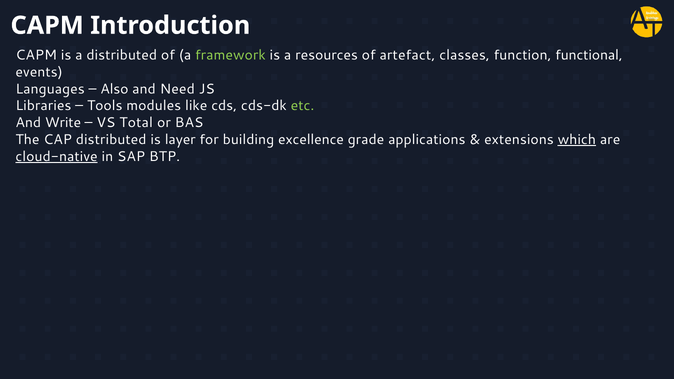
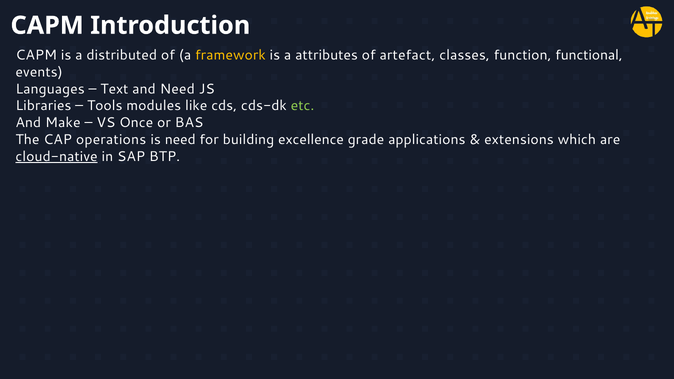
framework colour: light green -> yellow (230, 55)
resources: resources -> attributes (327, 55)
Also: Also -> Text (114, 89)
Write: Write -> Make (63, 123)
Total: Total -> Once (136, 123)
CAP distributed: distributed -> operations (111, 140)
is layer: layer -> need (180, 140)
which underline: present -> none (577, 140)
